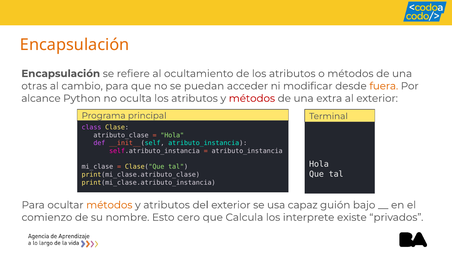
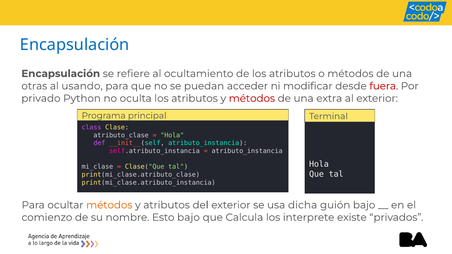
Encapsulación colour: orange -> blue (75, 45)
cambio: cambio -> usando (82, 86)
fuera colour: orange -> red (384, 86)
alcance: alcance -> privado (41, 98)
capaz: capaz -> dicha (303, 205)
Esto cero: cero -> bajo (189, 218)
